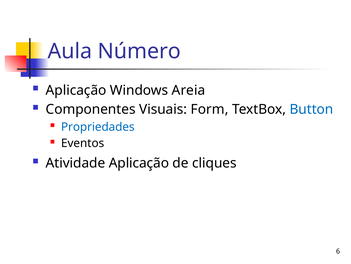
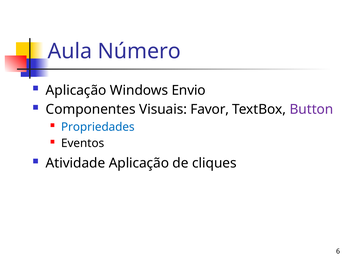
Areia: Areia -> Envio (189, 90)
Form: Form -> Favor (210, 109)
Button colour: blue -> purple (311, 109)
